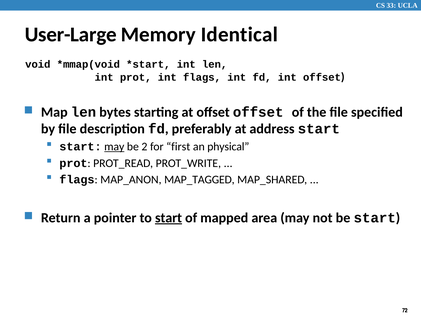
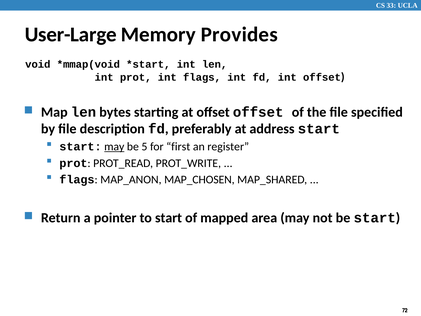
Identical: Identical -> Provides (239, 35)
2: 2 -> 5 (144, 147)
physical: physical -> register (228, 147)
MAP_TAGGED: MAP_TAGGED -> MAP_CHOSEN (199, 180)
start underline: present -> none (169, 218)
